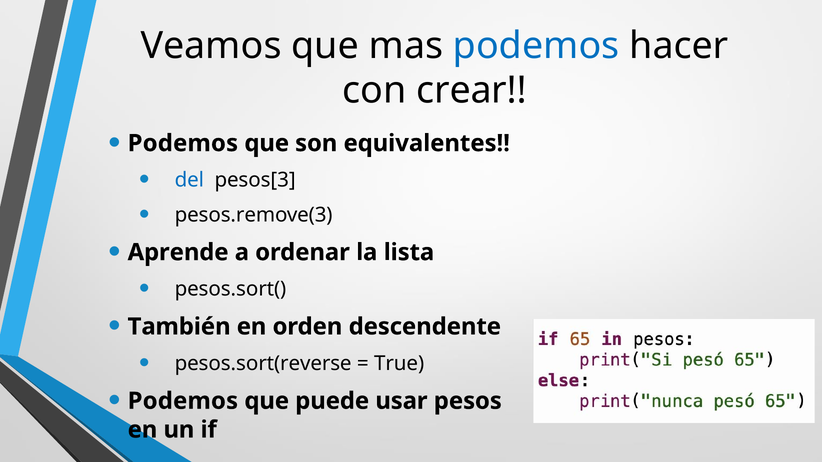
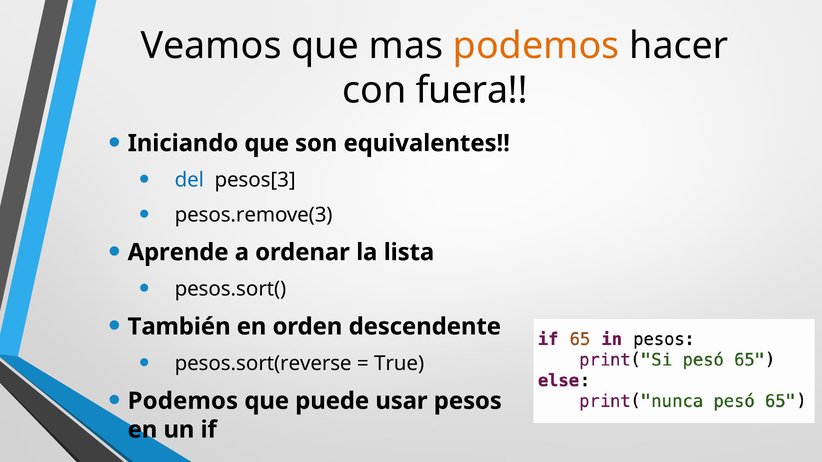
podemos colour: blue -> orange (536, 46)
crear: crear -> fuera (472, 90)
Podemos: Podemos -> Iniciando (183, 143)
